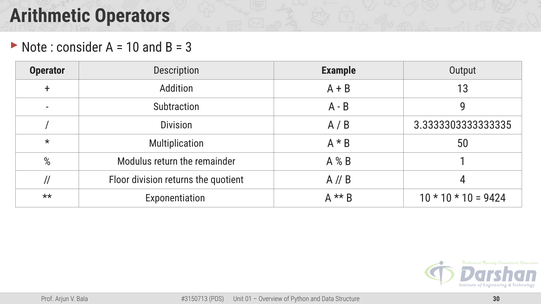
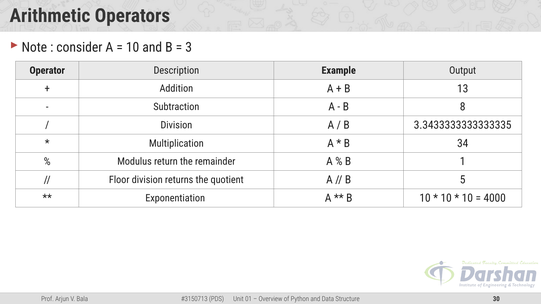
9: 9 -> 8 (463, 107)
3.3333303333333335: 3.3333303333333335 -> 3.3433333333333335 (463, 125)
50: 50 -> 34 (463, 144)
4: 4 -> 5 (463, 180)
9424: 9424 -> 4000 (495, 198)
